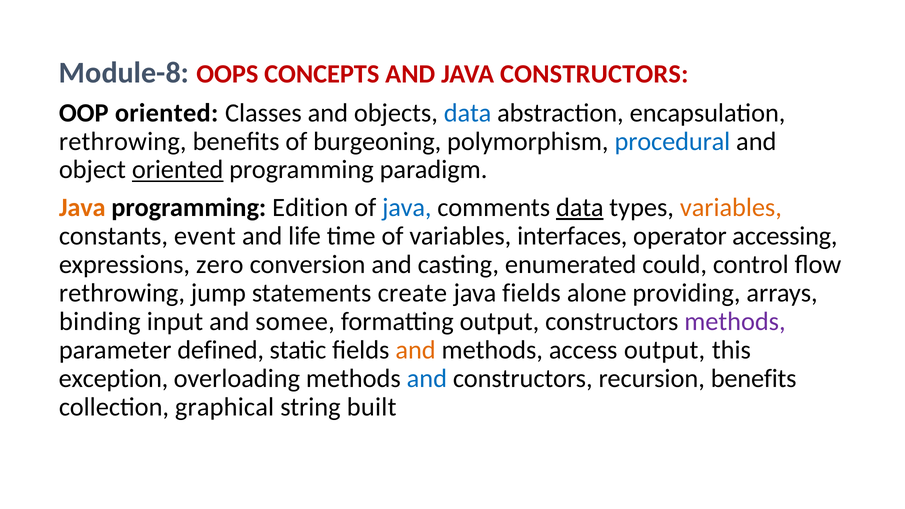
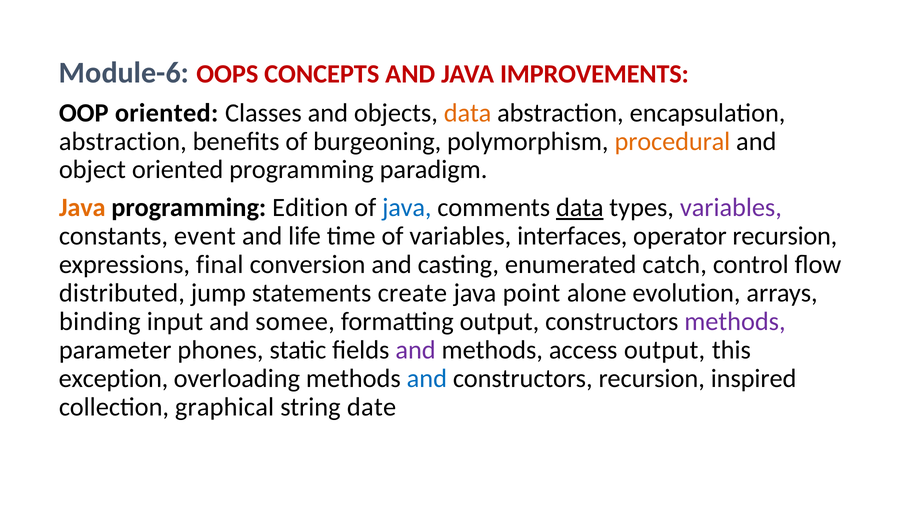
Module-8: Module-8 -> Module-6 (124, 73)
JAVA CONSTRUCTORS: CONSTRUCTORS -> IMPROVEMENTS (594, 74)
data colour: blue -> orange (468, 113)
rethrowing: rethrowing -> abstraction (123, 141)
procedural colour: blue -> orange (672, 141)
oriented underline: present -> none (178, 170)
variables colour: orange -> purple (731, 208)
operator accessing: accessing -> recursion (785, 236)
zero: zero -> final (220, 265)
could: could -> catch (675, 265)
rethrowing: rethrowing -> distributed (122, 293)
java fields: fields -> point (531, 293)
providing: providing -> evolution (686, 293)
defined: defined -> phones (220, 350)
and colour: orange -> purple (416, 350)
recursion benefits: benefits -> inspired (754, 378)
built: built -> date (372, 407)
